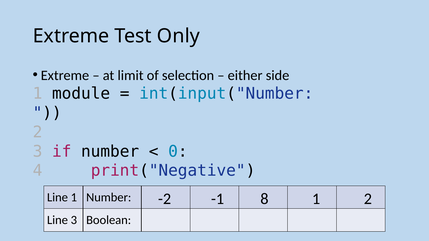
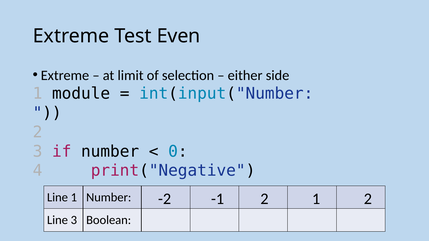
Only: Only -> Even (179, 36)
-1 8: 8 -> 2 (264, 199)
